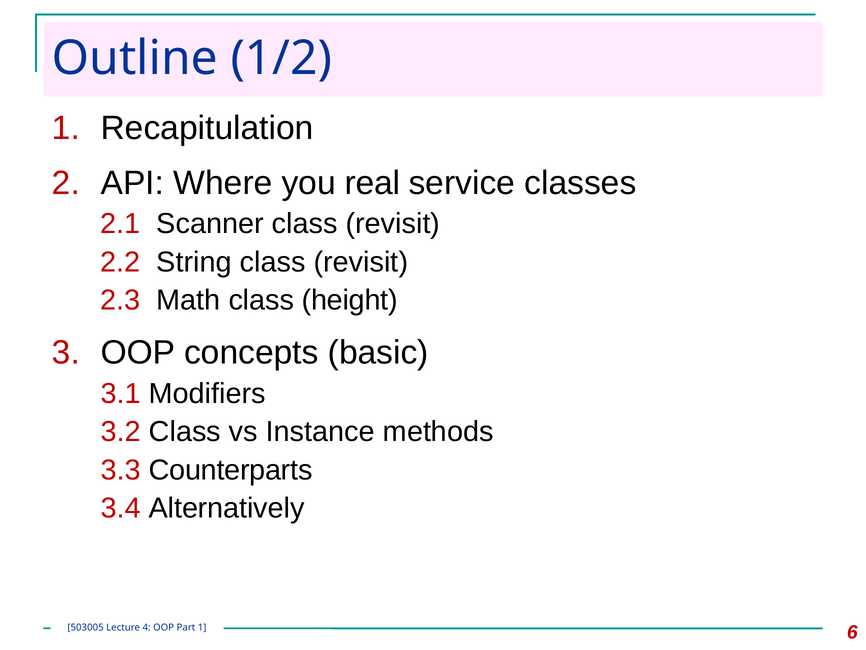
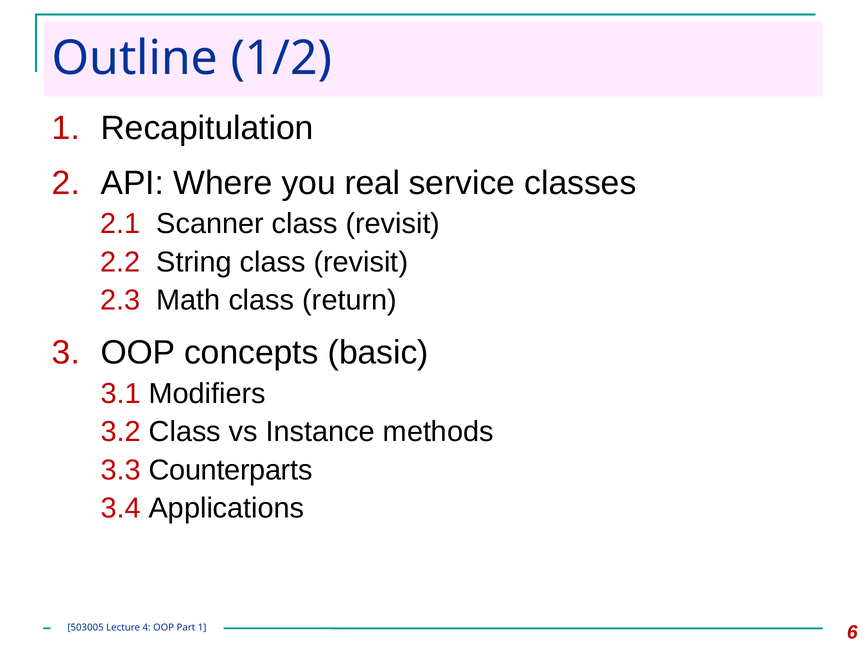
height: height -> return (350, 300)
Alternatively: Alternatively -> Applications (227, 508)
